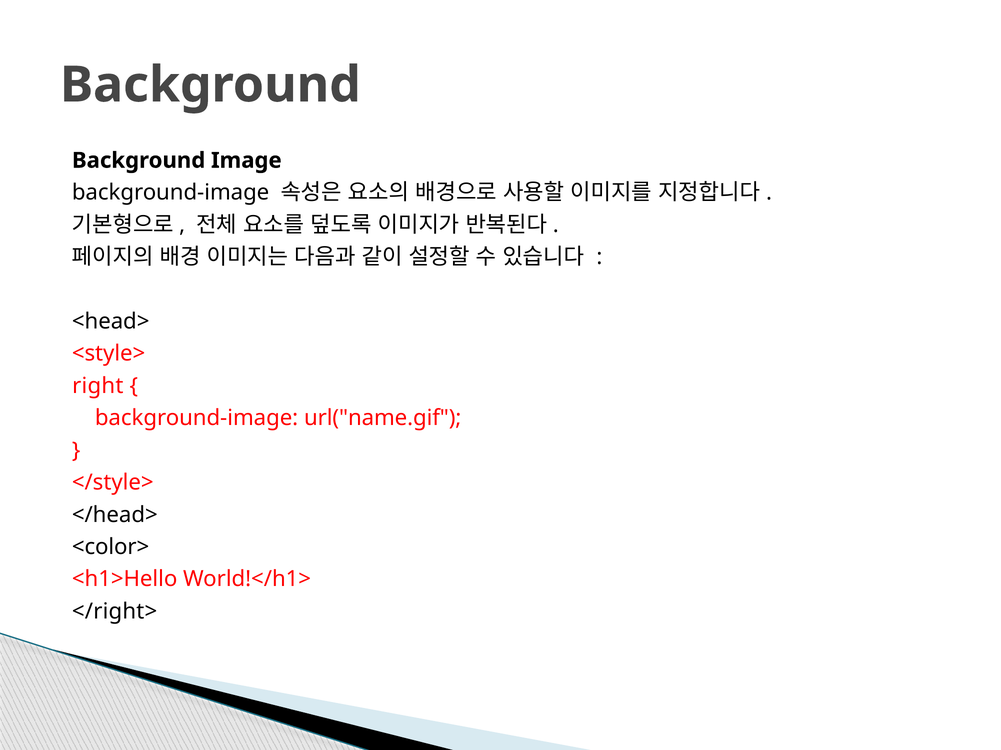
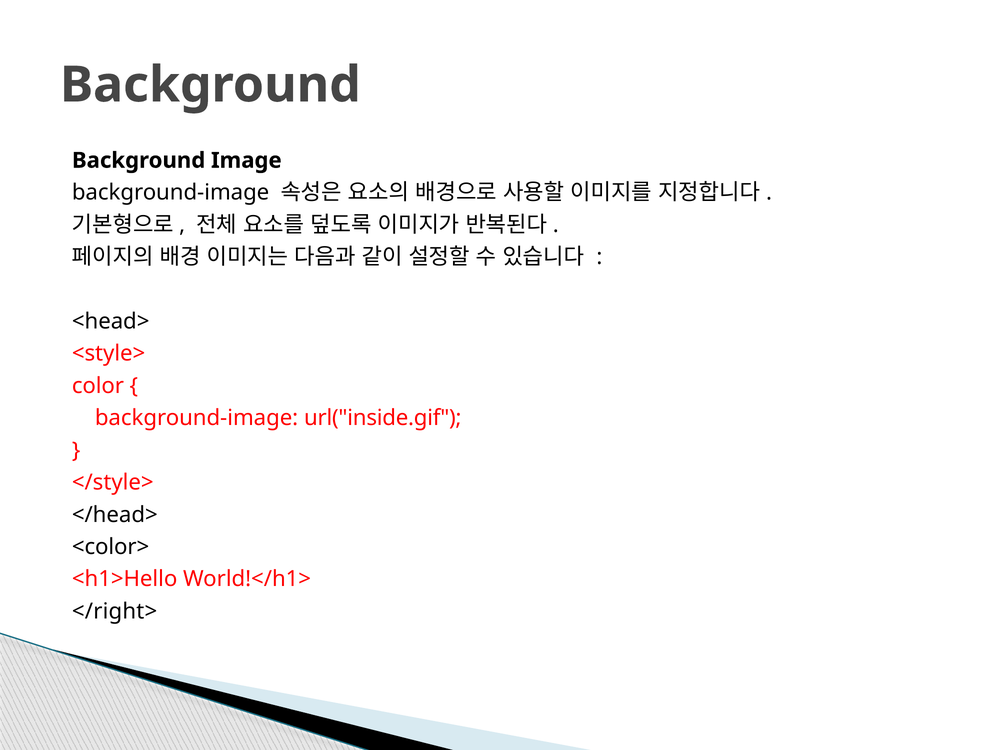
right: right -> color (98, 386)
url("name.gif: url("name.gif -> url("inside.gif (383, 418)
